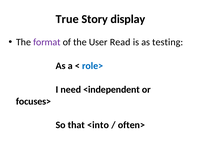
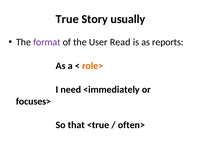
display: display -> usually (128, 19)
testing: testing -> reports (168, 42)
role> colour: blue -> orange (93, 66)
<independent: <independent -> <immediately (111, 90)
<into: <into -> <true (98, 125)
